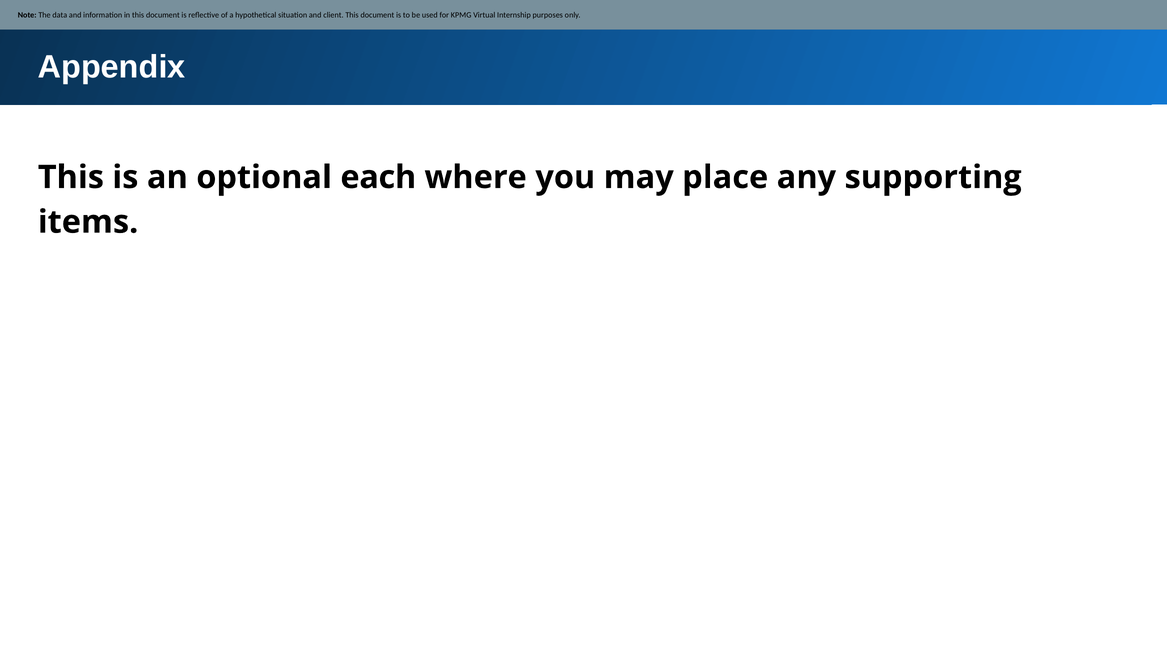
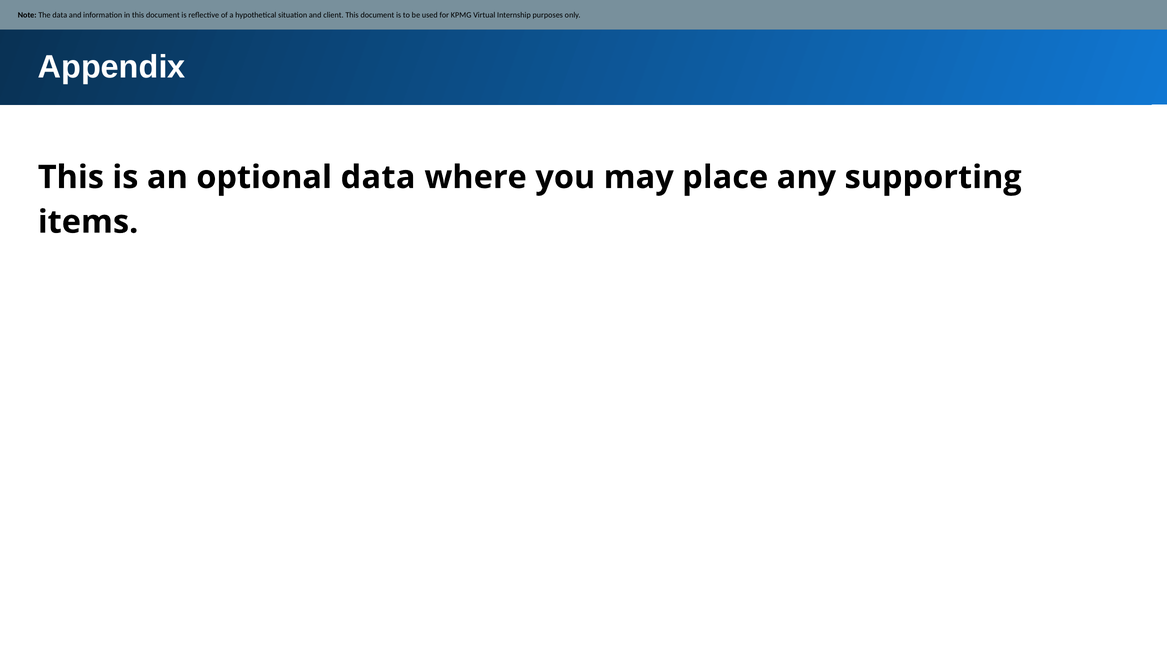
optional each: each -> data (378, 177)
